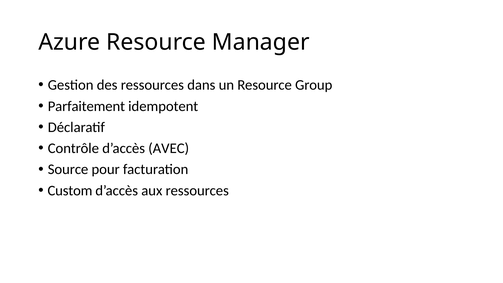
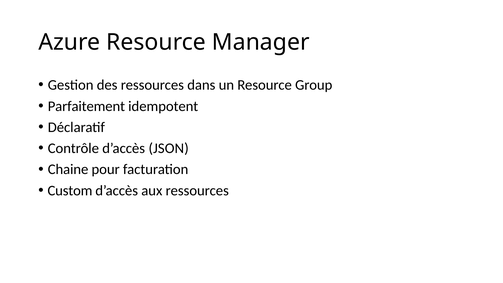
AVEC: AVEC -> JSON (169, 148)
Source: Source -> Chaine (68, 169)
